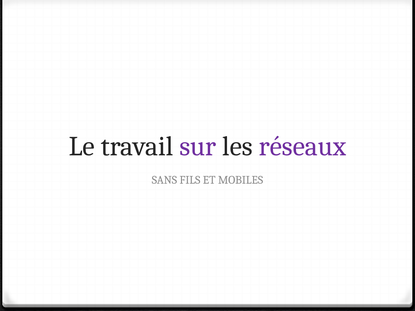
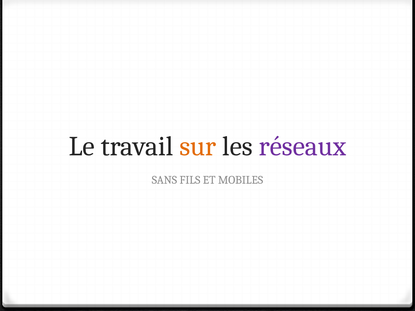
sur colour: purple -> orange (198, 146)
